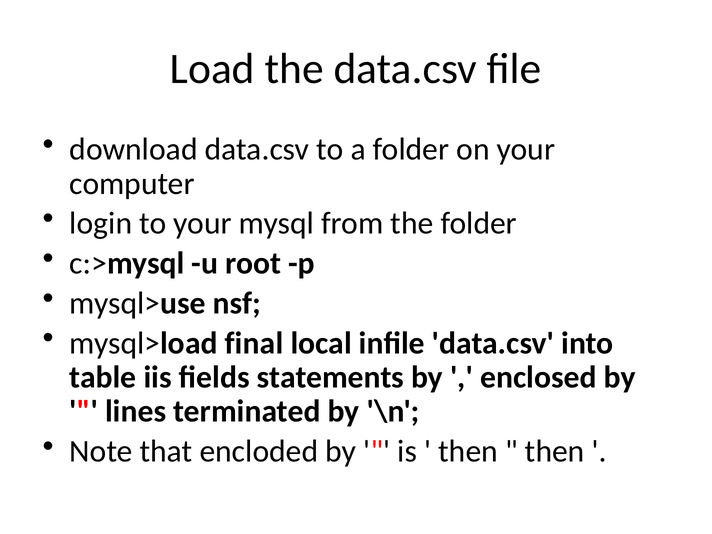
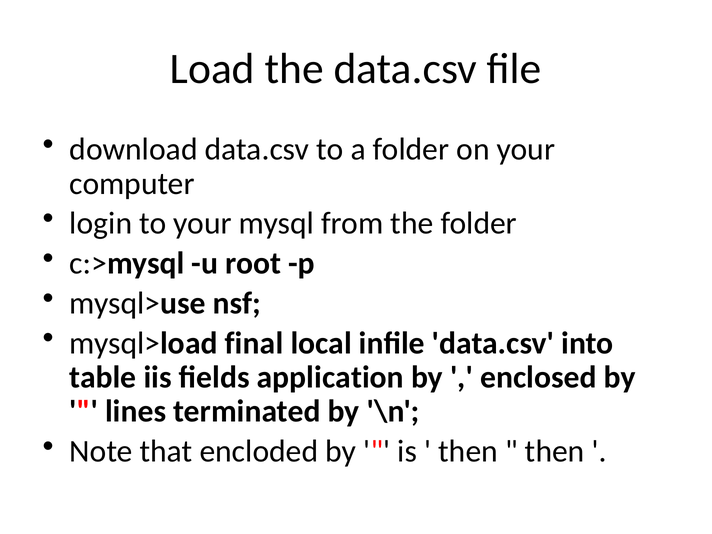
statements: statements -> application (330, 377)
